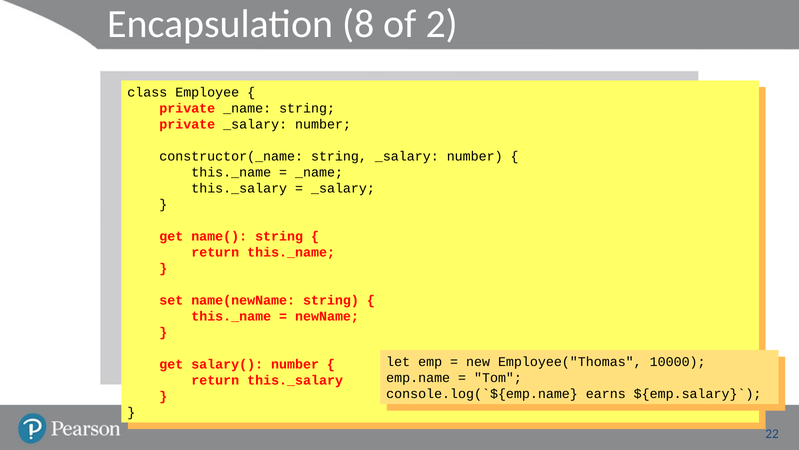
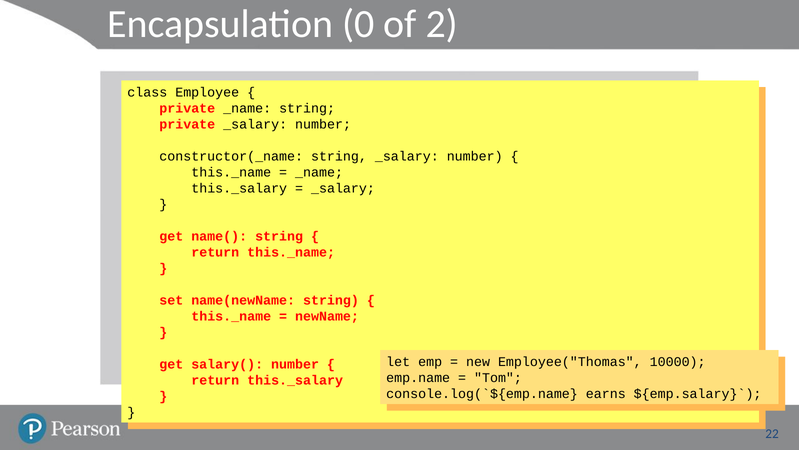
8: 8 -> 0 (358, 24)
